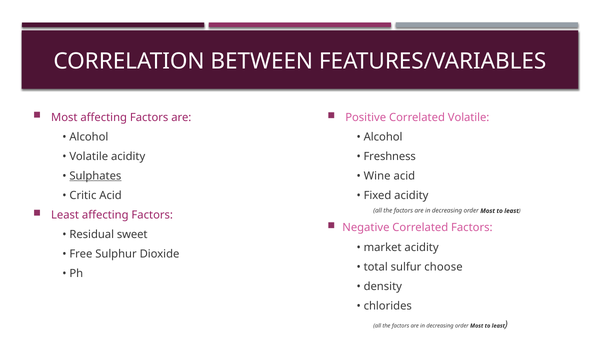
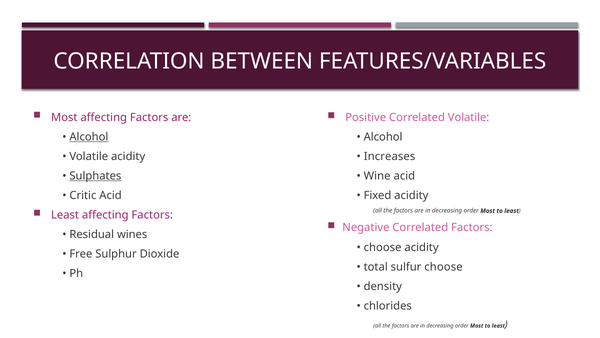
Alcohol underline: none -> present (89, 137)
Freshness: Freshness -> Increases (390, 156)
sweet: sweet -> wines (132, 234)
market: market -> choose (383, 247)
